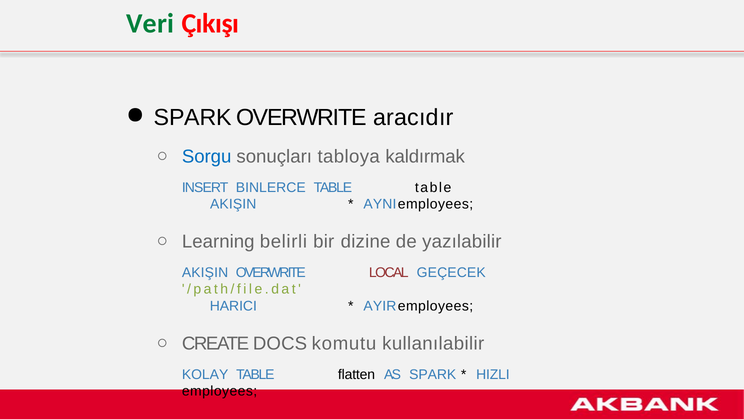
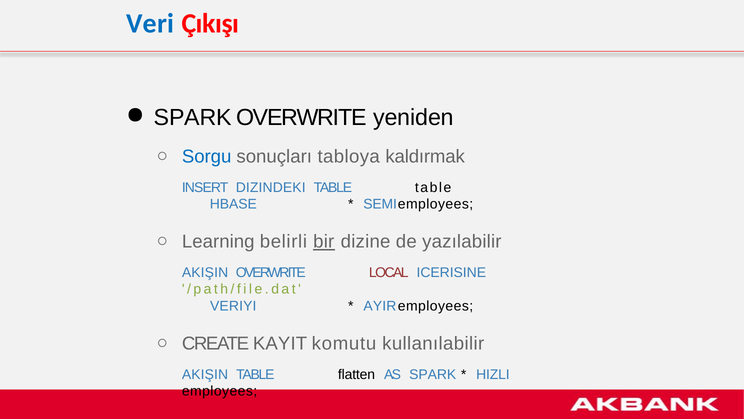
Veri colour: green -> blue (150, 24)
aracıdır: aracıdır -> yeniden (413, 118)
BINLERCE: BINLERCE -> DIZINDEKI (271, 187)
AKIŞIN: AKIŞIN -> HBASE (233, 204)
AYNI: AYNI -> SEMI (380, 204)
bir underline: none -> present (324, 241)
GEÇECEK: GEÇECEK -> ICERISINE (451, 272)
HARICI: HARICI -> VERIYI (233, 306)
DOCS: DOCS -> KAYIT (280, 343)
KOLAY: KOLAY -> AKIŞIN (205, 374)
